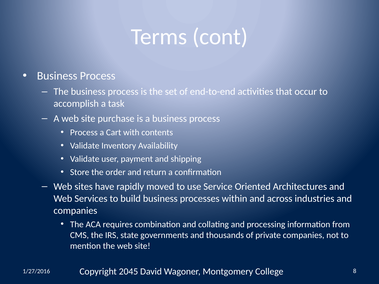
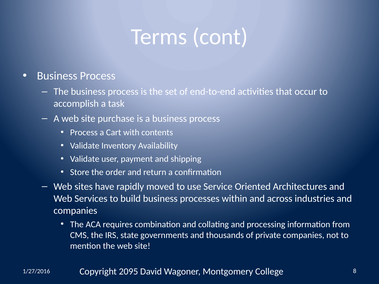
2045: 2045 -> 2095 (128, 272)
